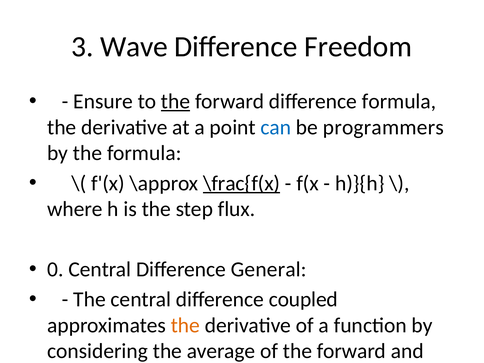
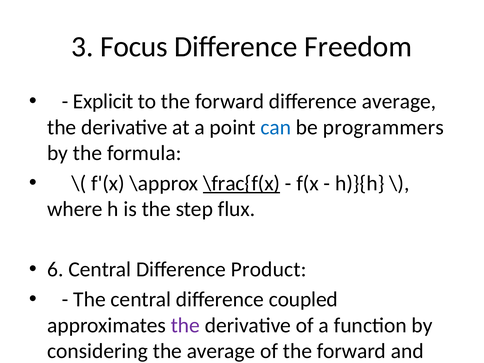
Wave: Wave -> Focus (134, 47)
Ensure: Ensure -> Explicit (103, 102)
the underline: present -> none (176, 102)
difference formula: formula -> average (399, 102)
0: 0 -> 6 (55, 269)
General: General -> Product (269, 269)
the colour: orange -> purple (185, 325)
